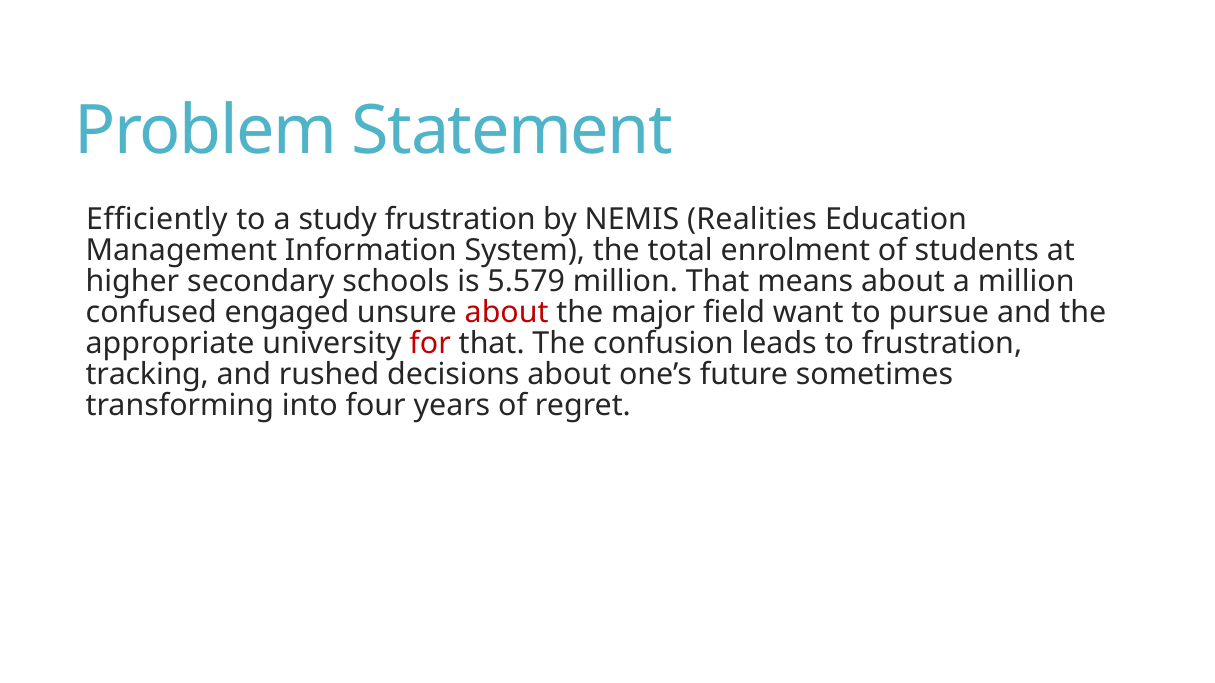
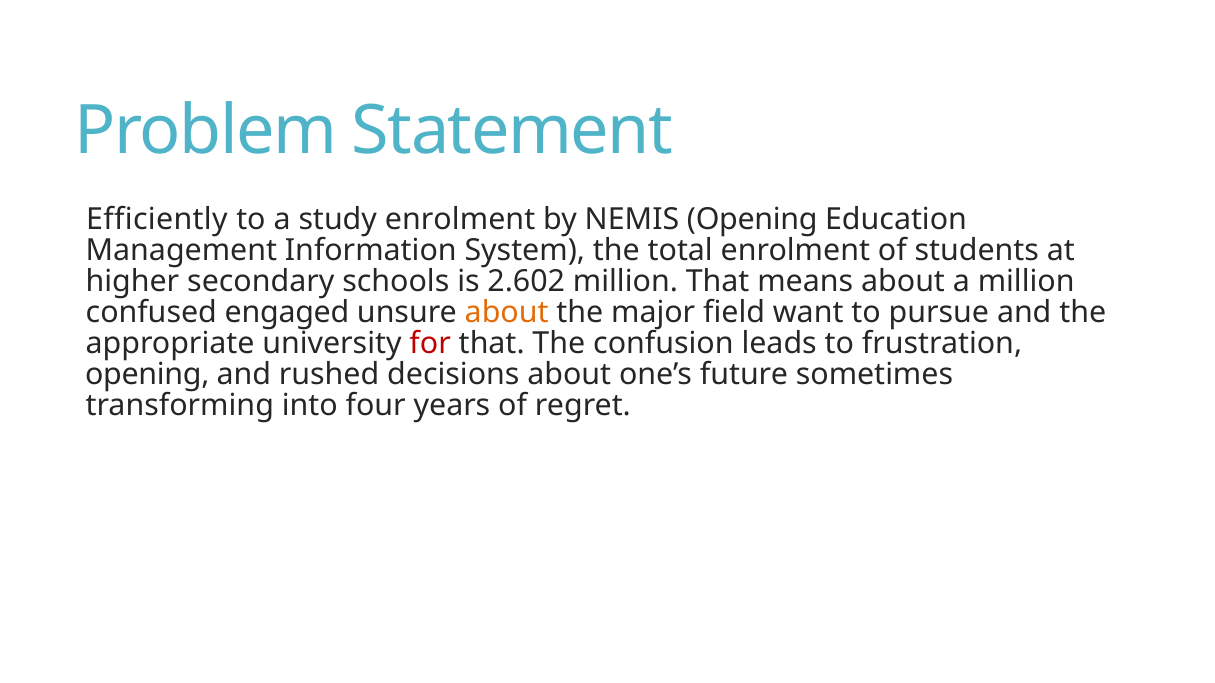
study frustration: frustration -> enrolment (460, 220)
NEMIS Realities: Realities -> Opening (752, 220)
5.579: 5.579 -> 2.602 (526, 282)
about colour: red -> orange (507, 313)
tracking: tracking -> opening (147, 375)
